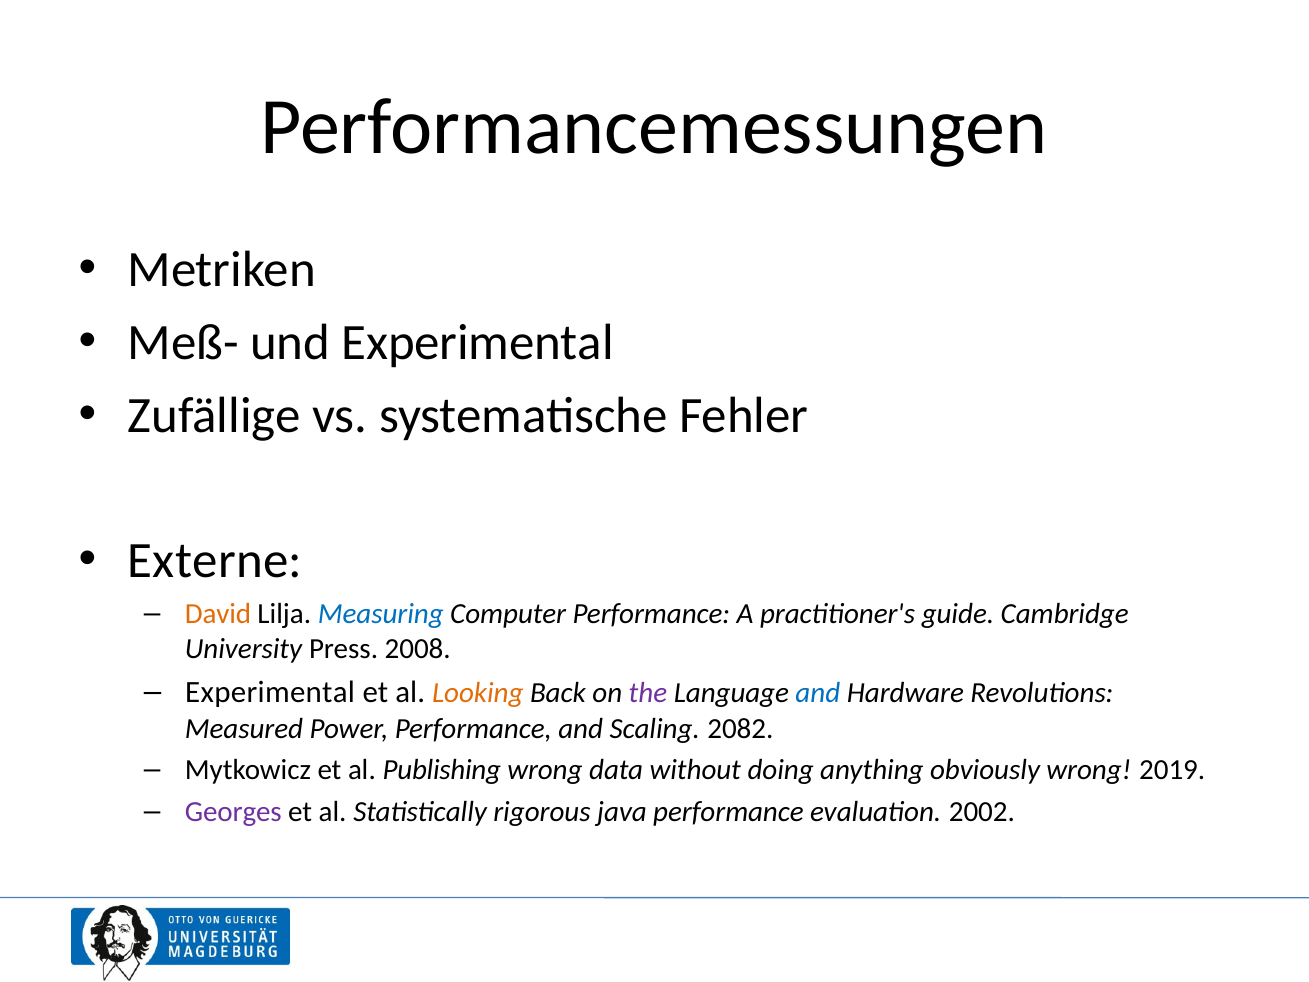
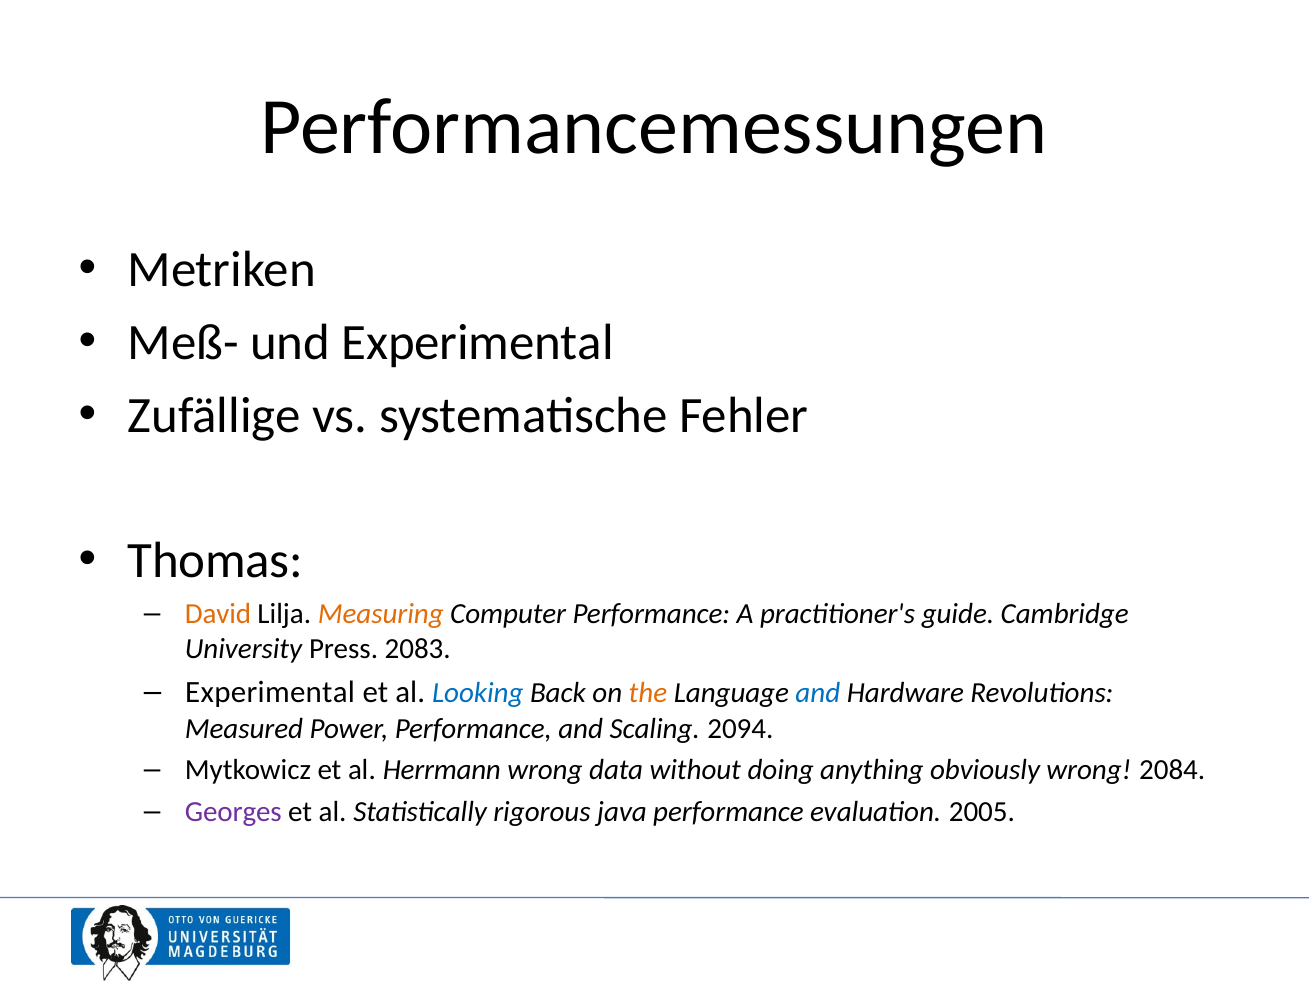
Externe: Externe -> Thomas (215, 561)
Measuring colour: blue -> orange (381, 614)
2008: 2008 -> 2083 (418, 649)
Looking colour: orange -> blue (478, 693)
the colour: purple -> orange (648, 693)
2082: 2082 -> 2094 (740, 728)
Publishing: Publishing -> Herrmann (442, 770)
2019: 2019 -> 2084 (1172, 770)
2002: 2002 -> 2005 (982, 812)
